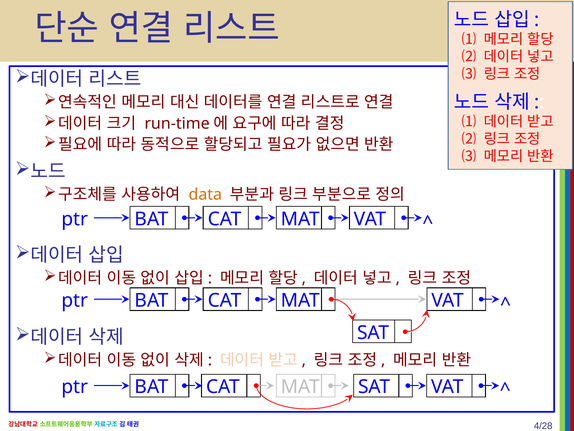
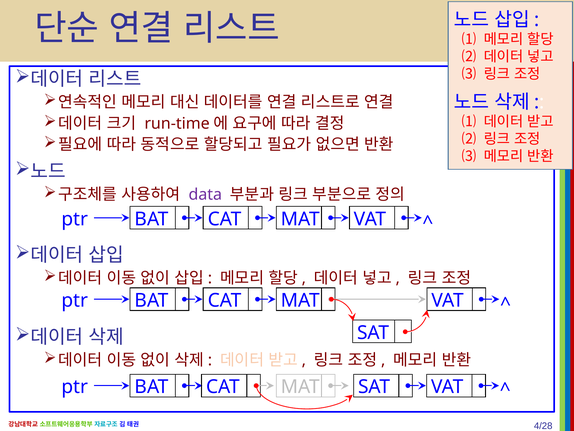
data colour: orange -> purple (205, 194)
